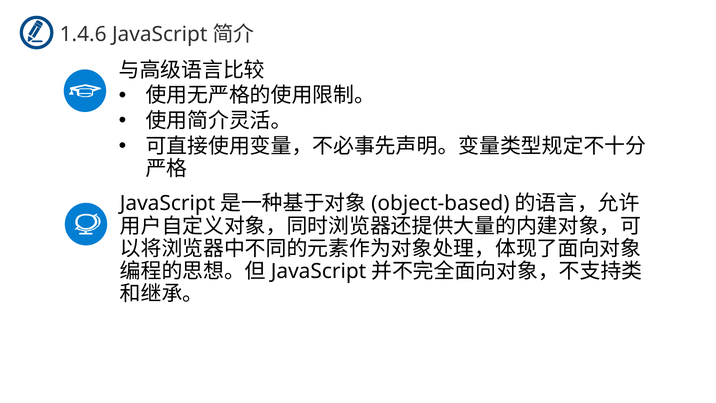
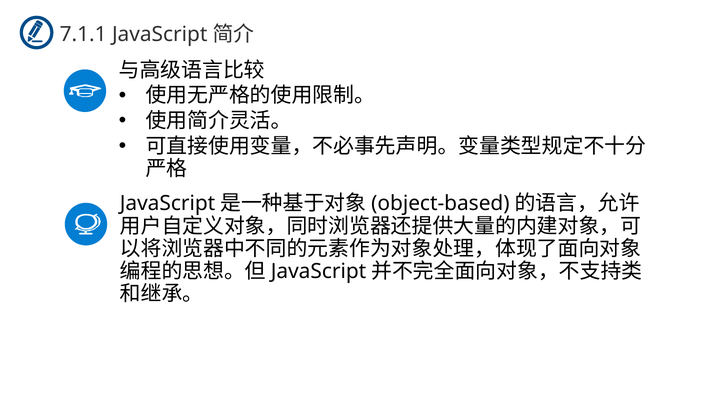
1.4.6: 1.4.6 -> 7.1.1 (83, 34)
